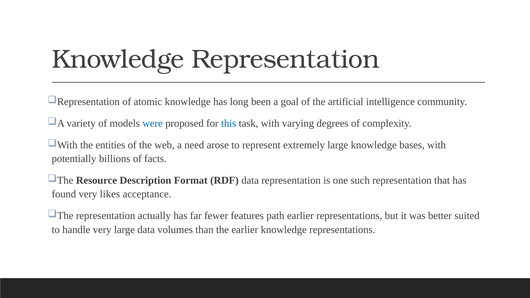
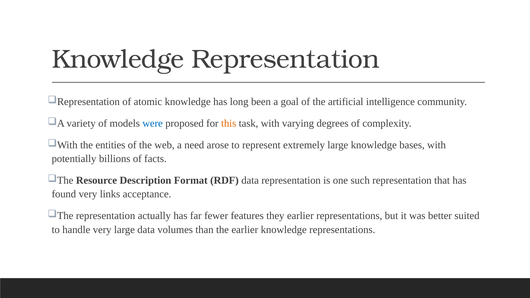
this colour: blue -> orange (229, 123)
likes: likes -> links (110, 194)
path: path -> they (275, 216)
